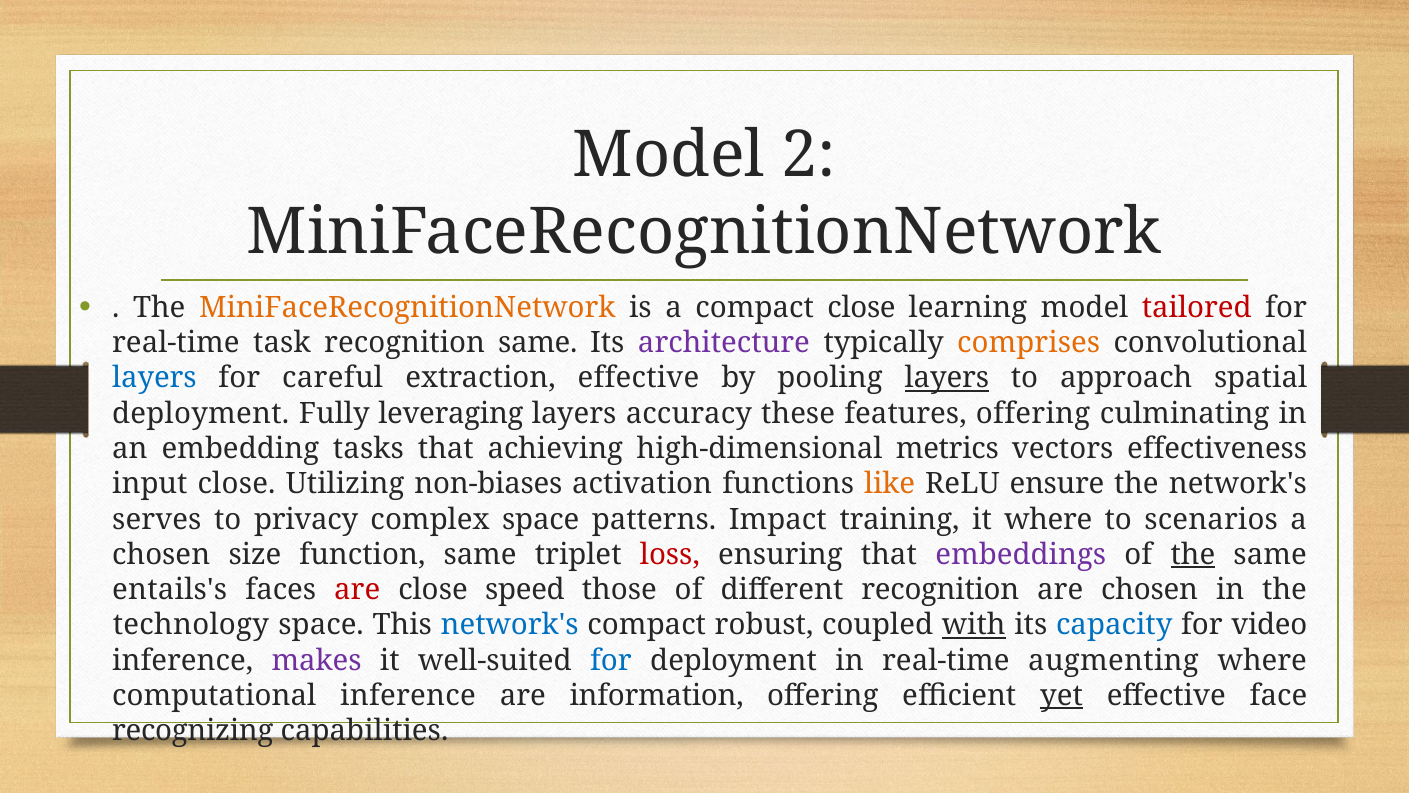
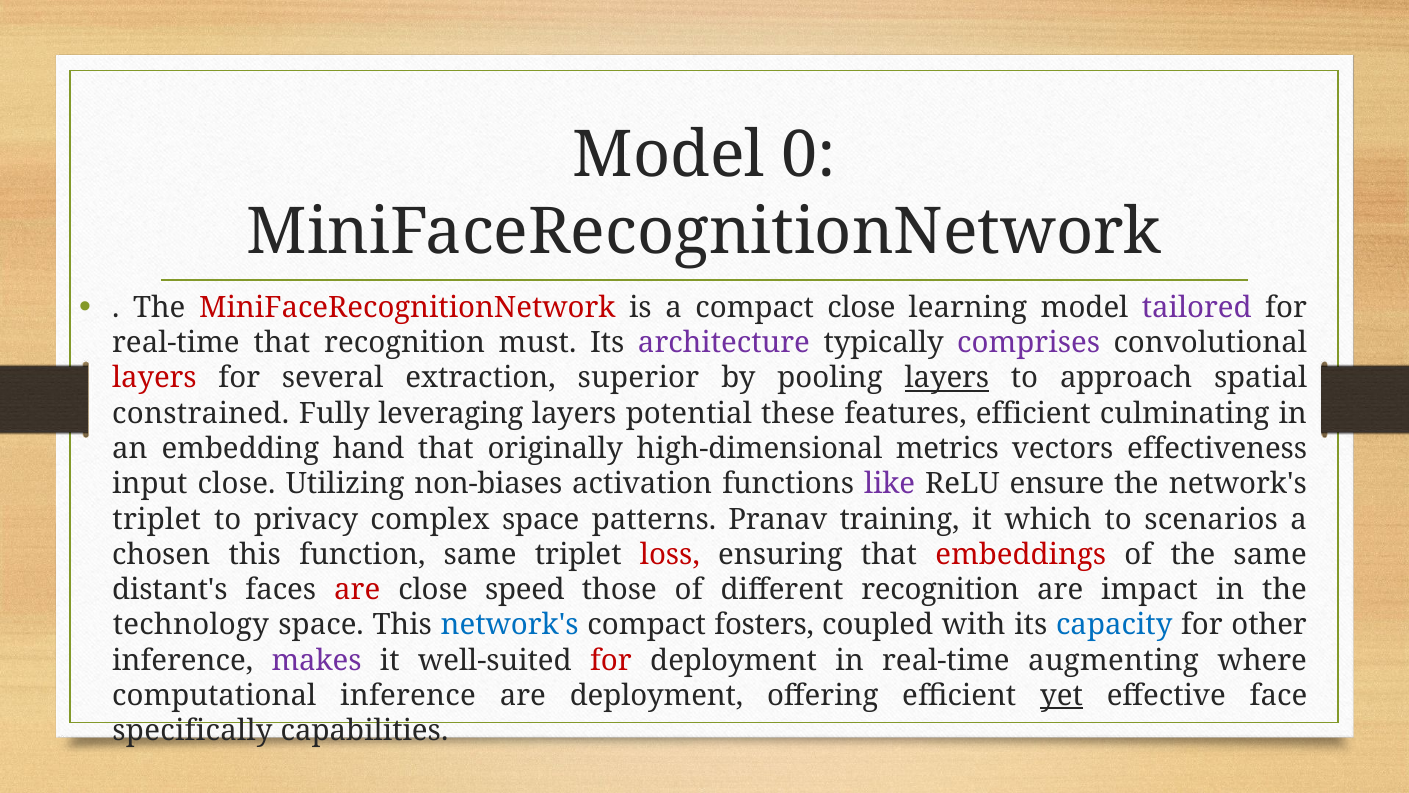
2: 2 -> 0 (809, 155)
MiniFaceRecognitionNetwork colour: orange -> red (407, 308)
tailored colour: red -> purple (1197, 308)
real-time task: task -> that (282, 343)
recognition same: same -> must (538, 343)
comprises colour: orange -> purple (1029, 343)
layers colour: blue -> red (154, 378)
careful: careful -> several (333, 378)
extraction effective: effective -> superior (638, 378)
deployment: deployment -> constrained (201, 413)
accuracy: accuracy -> potential (689, 413)
features offering: offering -> efficient (1033, 413)
tasks: tasks -> hand (369, 449)
achieving: achieving -> originally (555, 449)
like colour: orange -> purple (890, 484)
serves: serves -> triplet (157, 519)
Impact: Impact -> Pranav (778, 519)
it where: where -> which (1048, 519)
chosen size: size -> this (255, 554)
embeddings colour: purple -> red (1021, 554)
the underline: present -> none (1193, 554)
entails's: entails's -> distant's (170, 589)
are chosen: chosen -> impact (1150, 589)
robust: robust -> fosters (764, 625)
with underline: present -> none (974, 625)
video: video -> other (1269, 625)
for colour: blue -> red (611, 660)
are information: information -> deployment (657, 695)
recognizing: recognizing -> specifically (192, 730)
